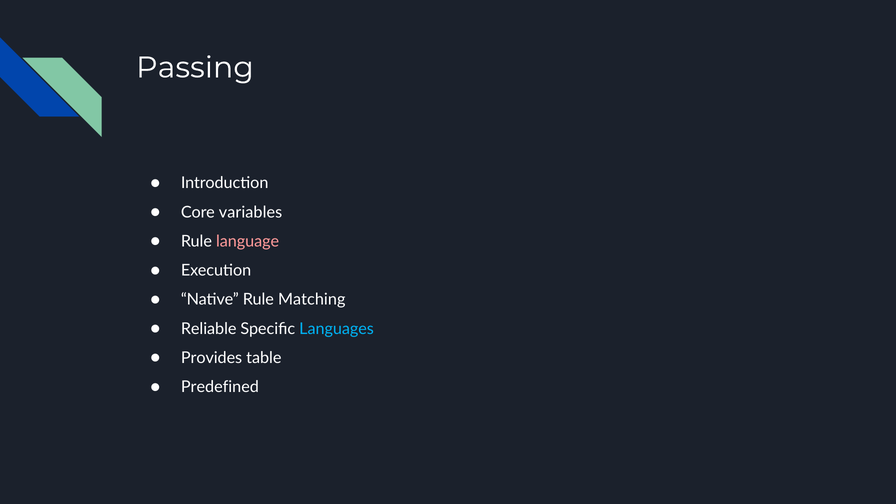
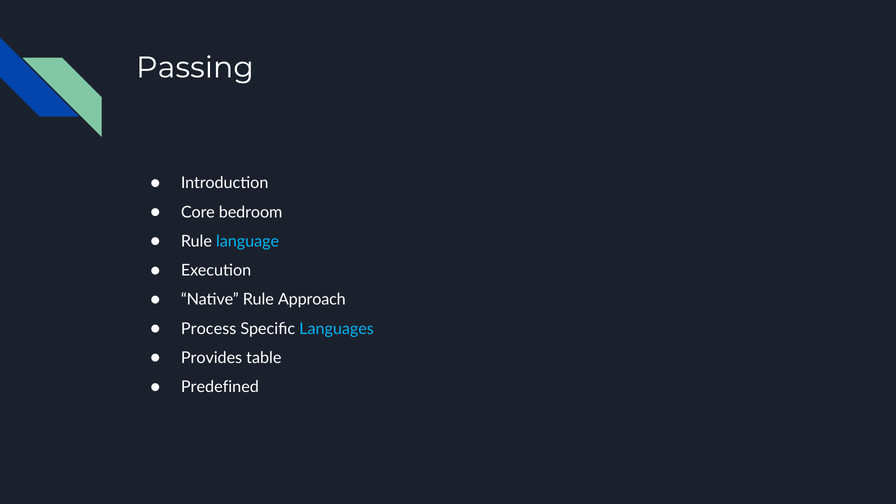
variables: variables -> bedroom (251, 212)
language colour: pink -> light blue (248, 241)
Matching: Matching -> Approach (312, 300)
Reliable: Reliable -> Process (209, 329)
